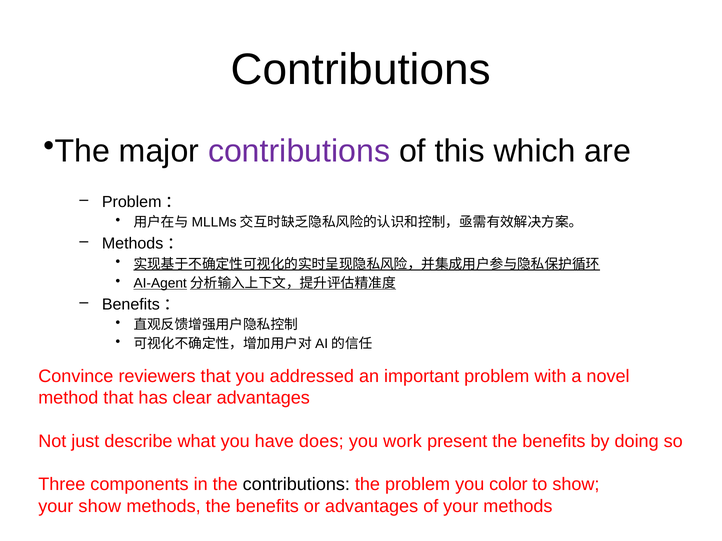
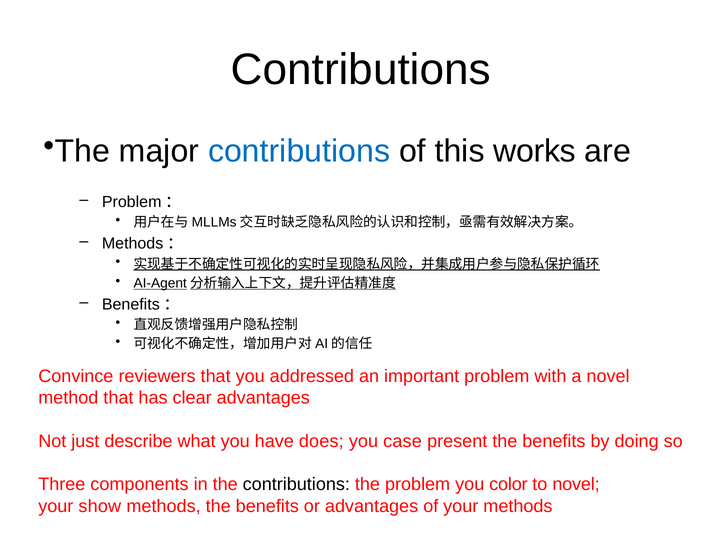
contributions colour: purple -> blue (299, 151)
which: which -> works (535, 151)
work: work -> case (403, 442)
to show: show -> novel (576, 485)
